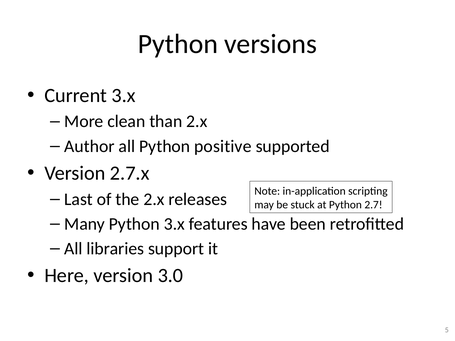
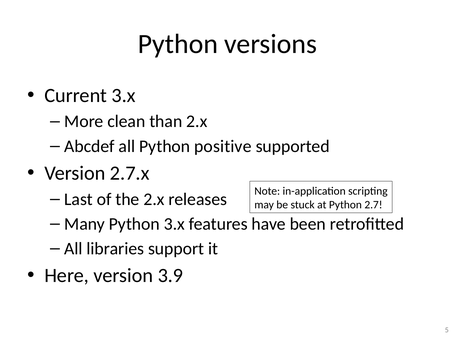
Author: Author -> Abcdef (89, 146)
3.0: 3.0 -> 3.9 (170, 276)
